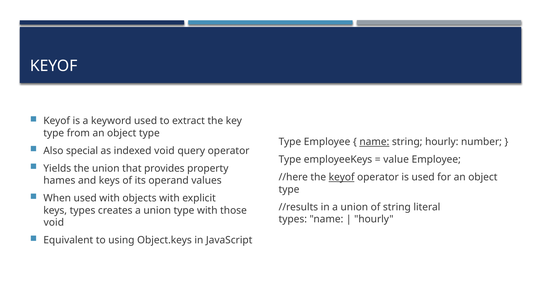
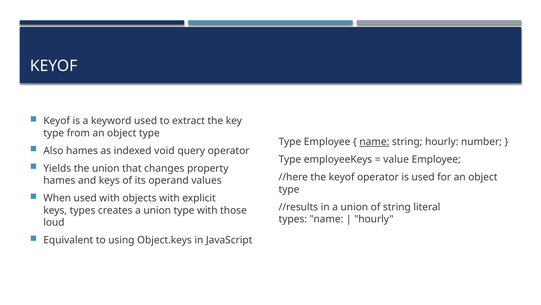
Also special: special -> hames (82, 150)
provides: provides -> changes (164, 168)
keyof underline: present -> none (342, 177)
void: void -> loud (54, 222)
